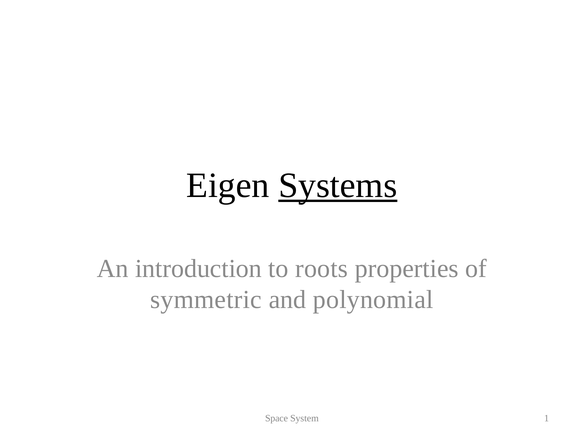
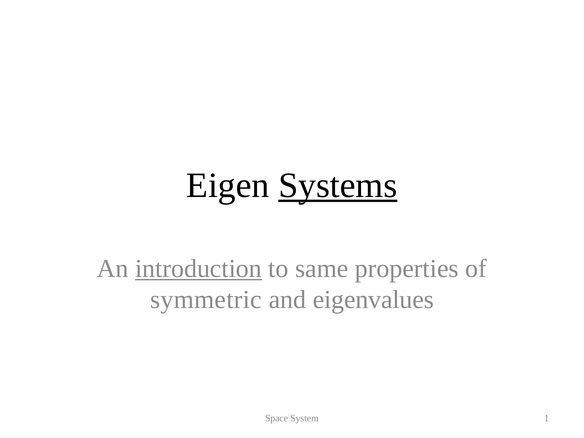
introduction underline: none -> present (198, 269)
roots: roots -> same (322, 269)
polynomial: polynomial -> eigenvalues (373, 300)
